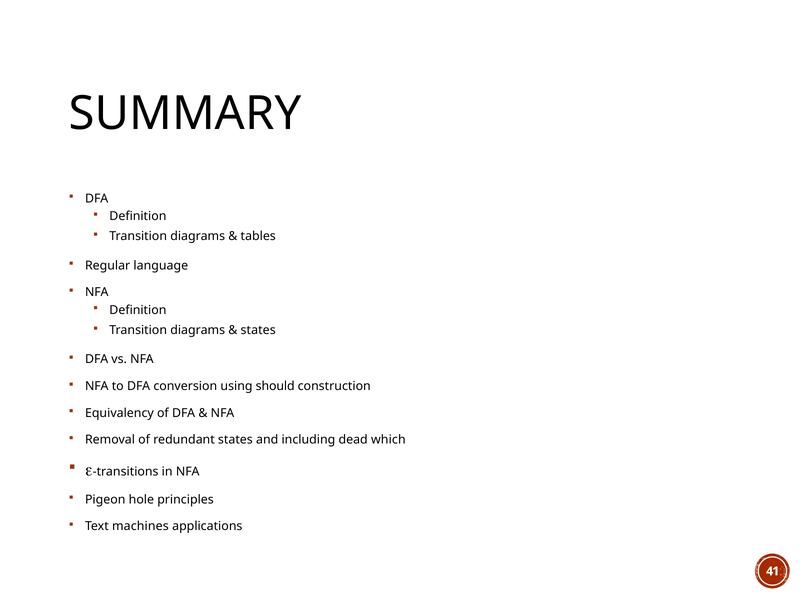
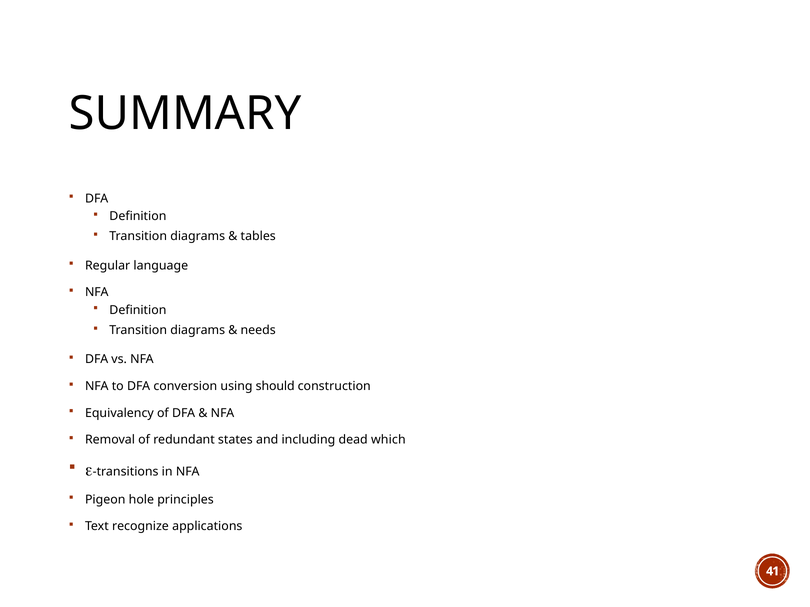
states: states -> needs (258, 331)
machines: machines -> recognize (140, 527)
